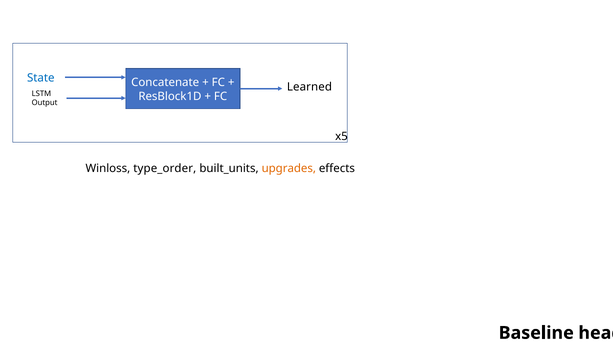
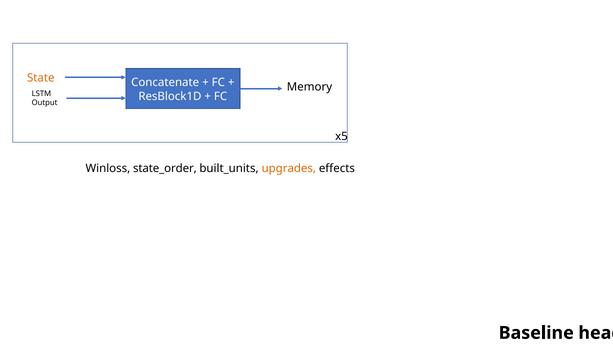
State colour: blue -> orange (41, 78)
Learned: Learned -> Memory (310, 87)
type_order: type_order -> state_order (165, 168)
